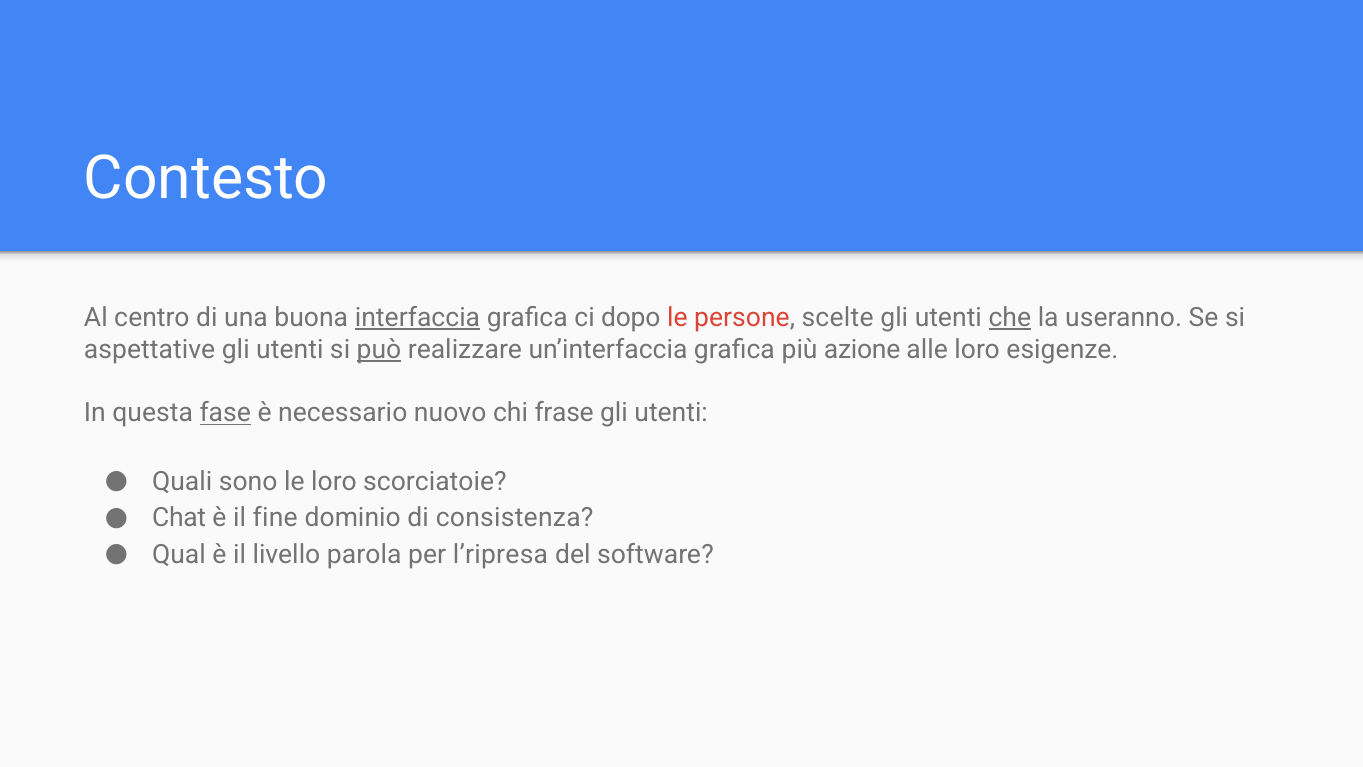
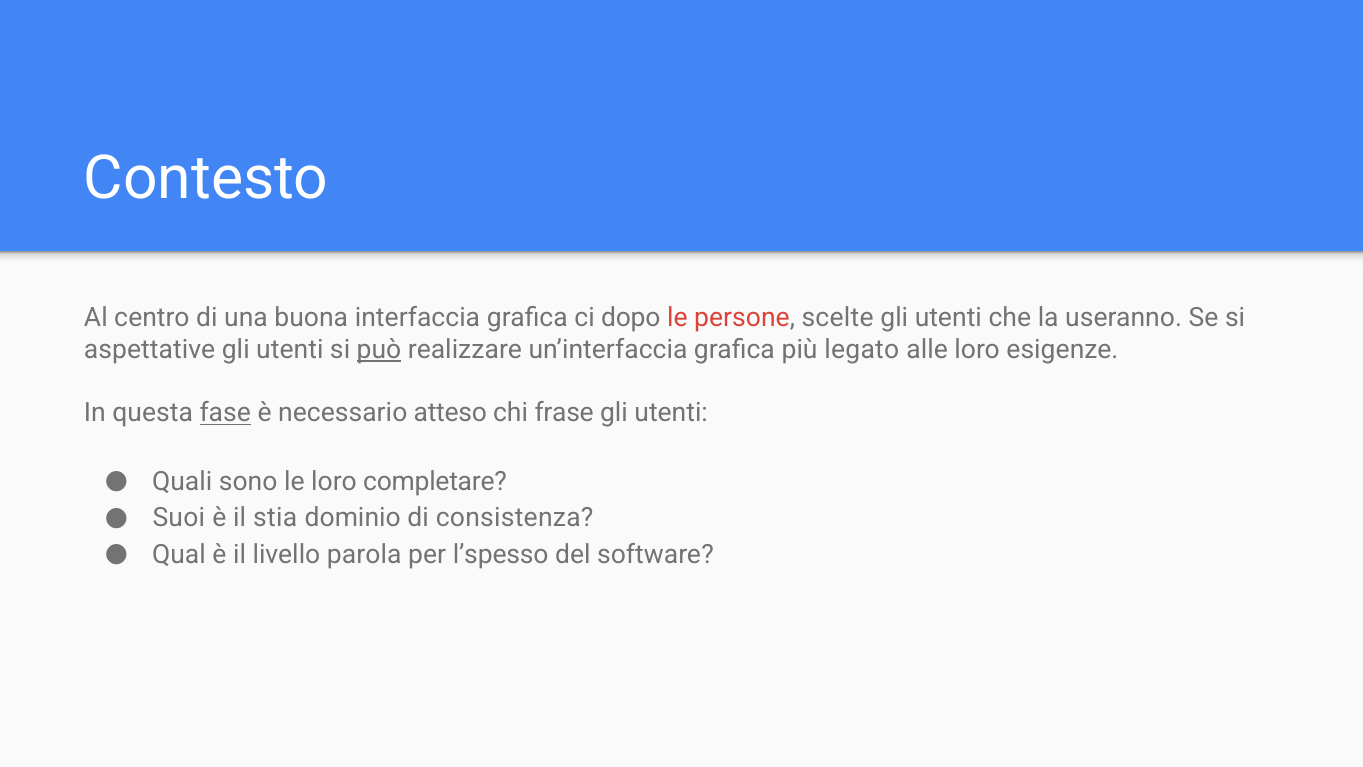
interfaccia underline: present -> none (417, 317)
che underline: present -> none (1010, 317)
azione: azione -> legato (862, 349)
nuovo: nuovo -> atteso (450, 413)
scorciatoie: scorciatoie -> completare (435, 481)
Chat: Chat -> Suoi (179, 518)
fine: fine -> stia (275, 518)
l’ripresa: l’ripresa -> l’spesso (501, 554)
